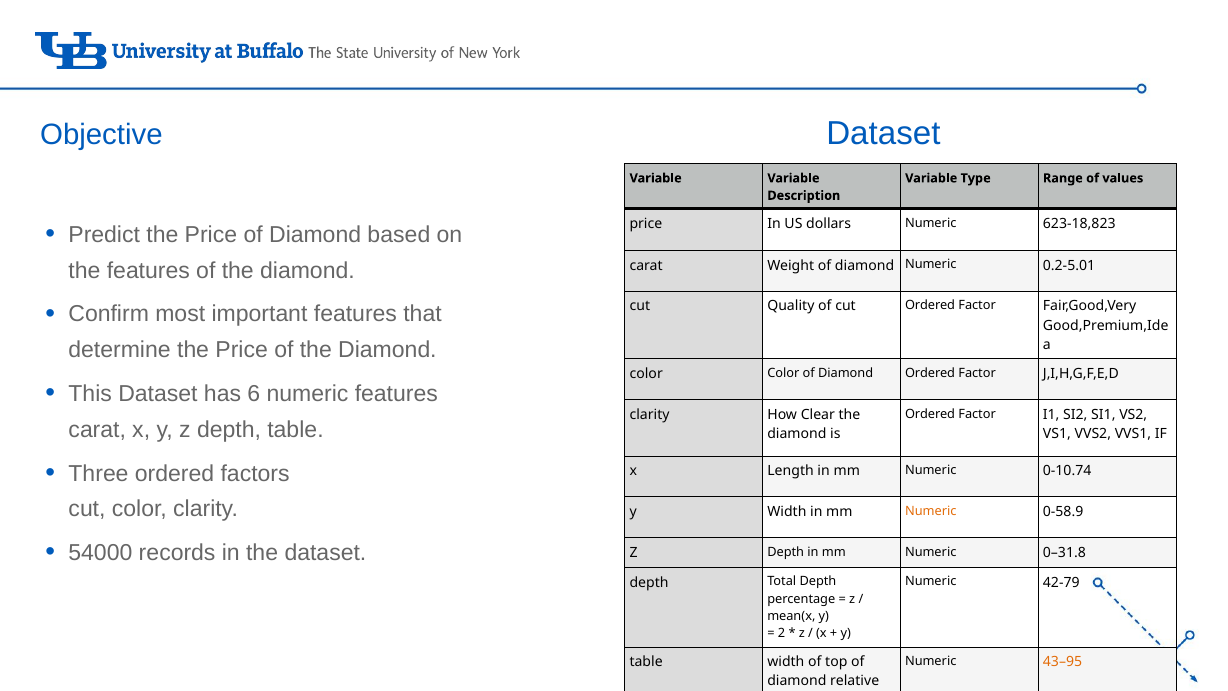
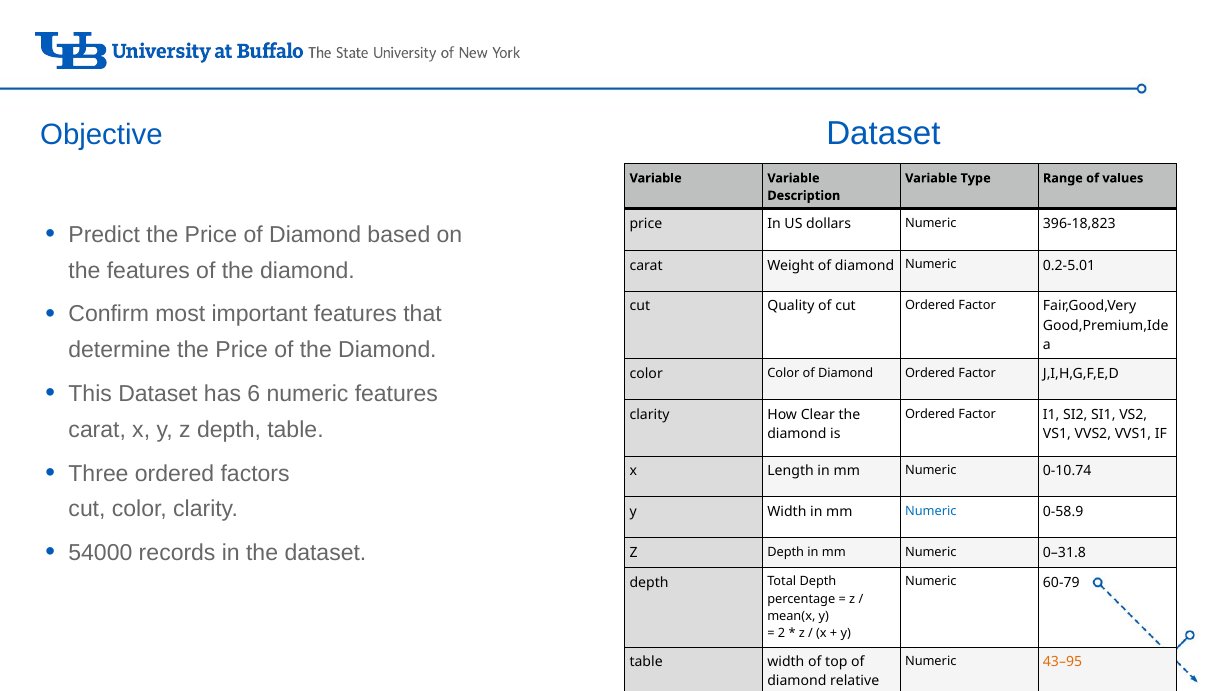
623-18,823: 623-18,823 -> 396-18,823 (1079, 224)
Numeric colour: orange -> blue (931, 511)
42-79: 42-79 -> 60-79 (1061, 582)
